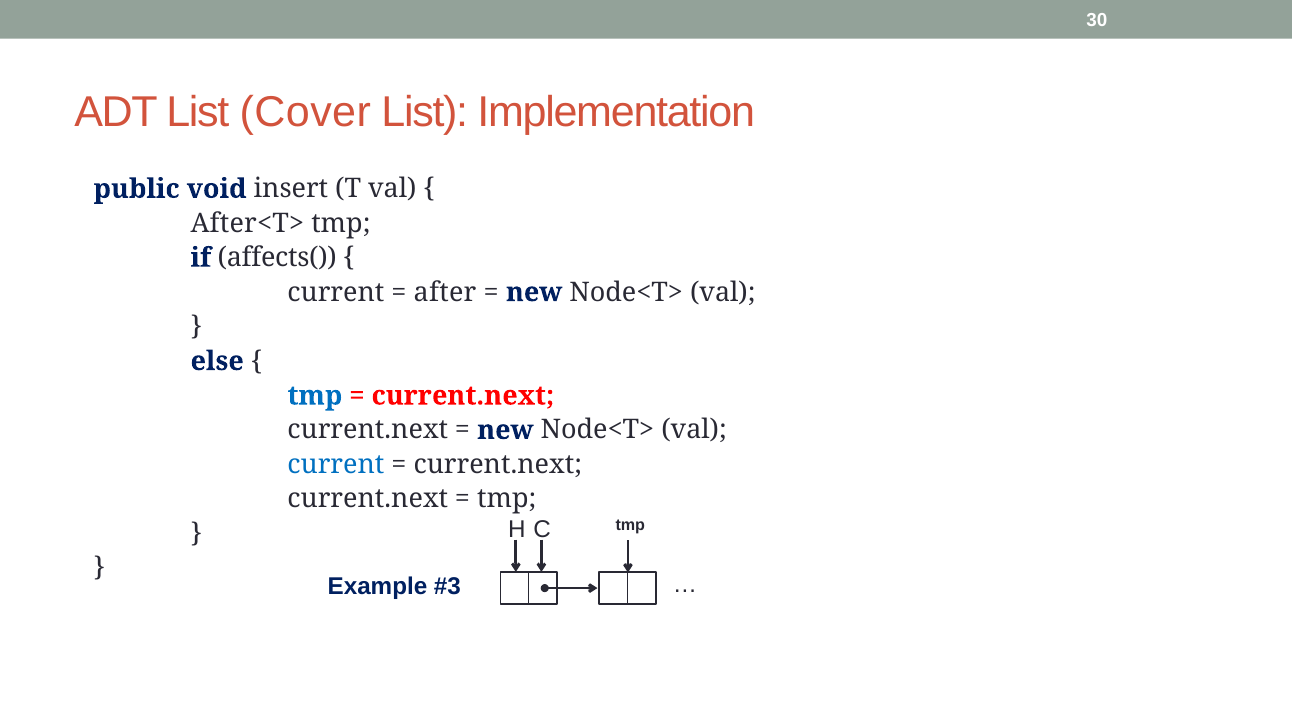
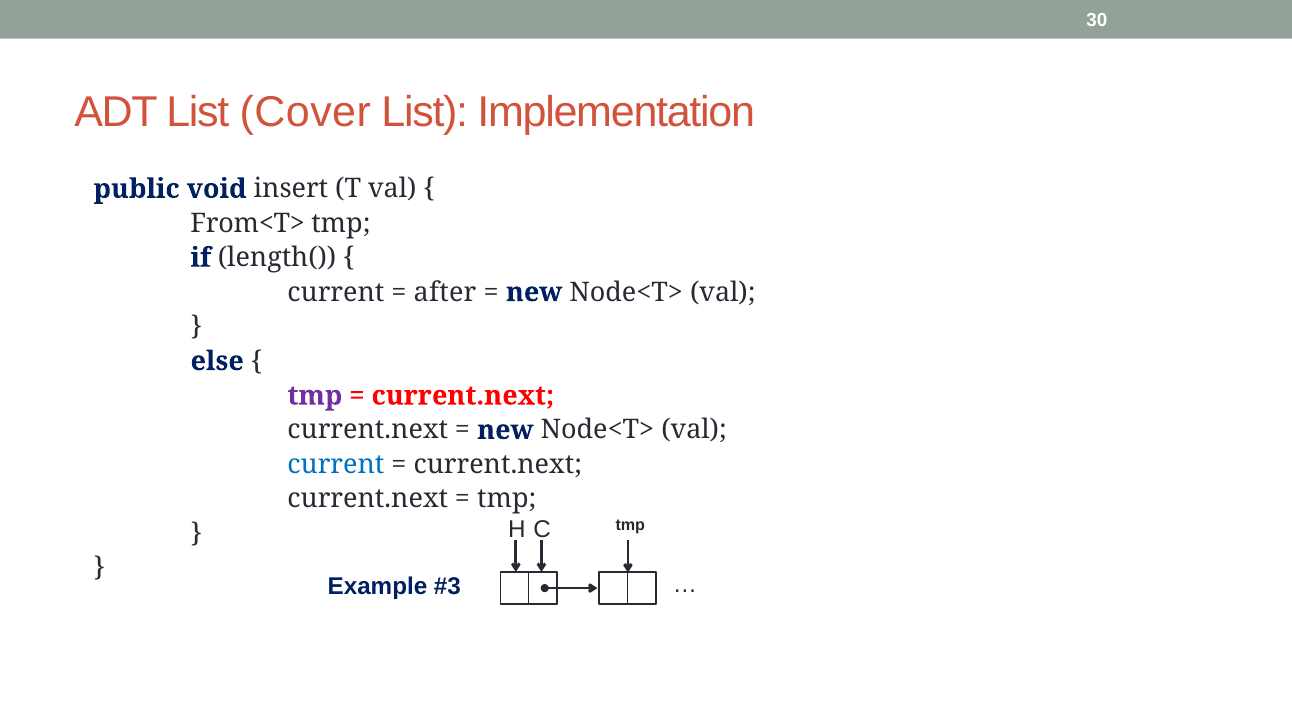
After<T>: After<T> -> From<T> (248, 223)
affects(: affects( -> length( (277, 258)
tmp colour: blue -> purple (315, 395)
